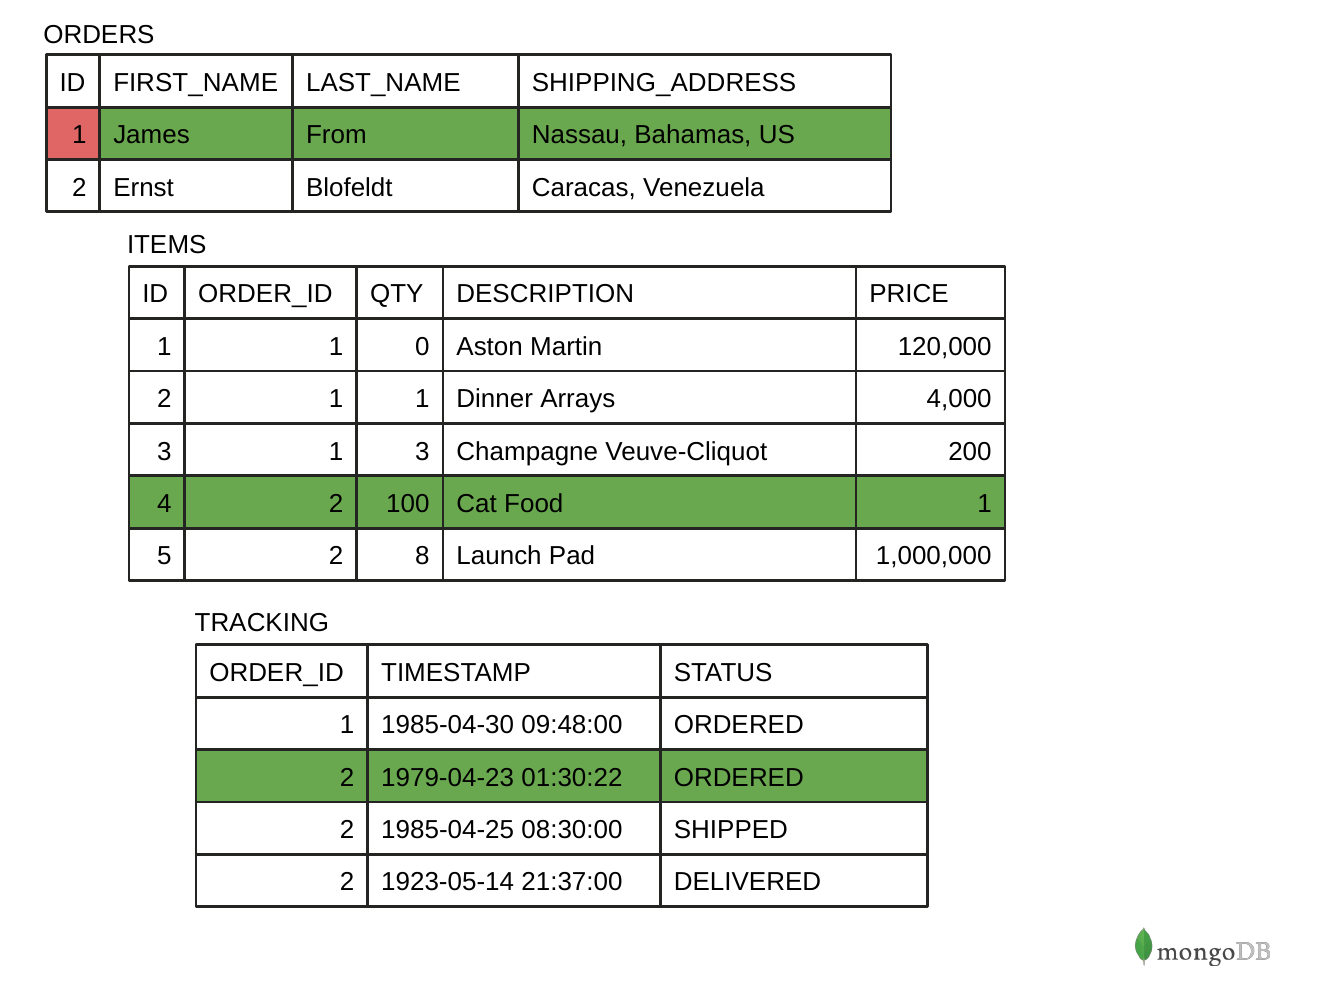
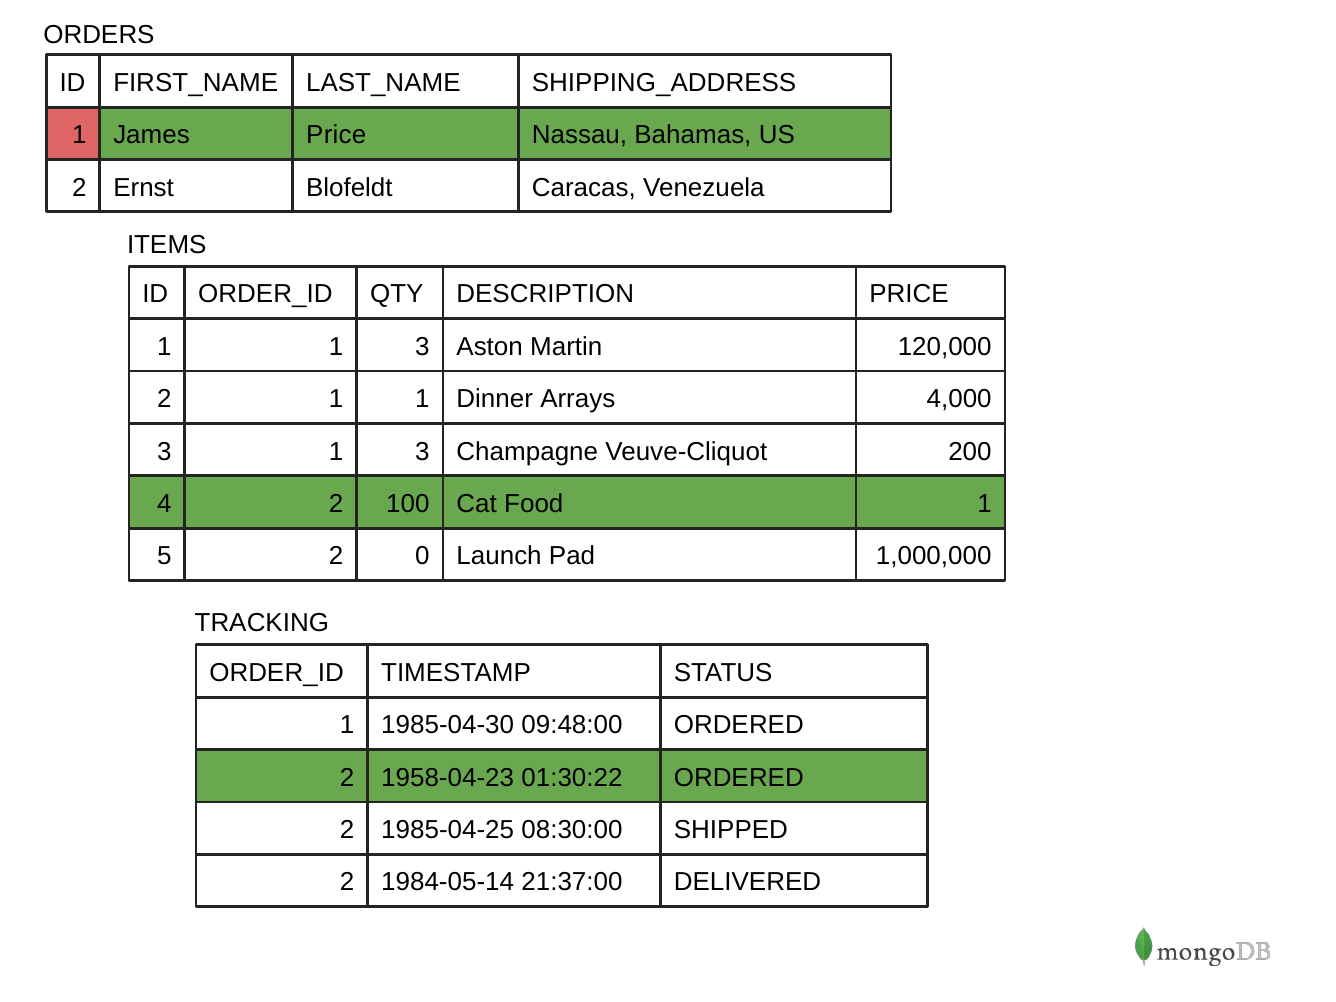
James From: From -> Price (336, 135)
1 1 0: 0 -> 3 (422, 347)
8: 8 -> 0 (422, 556)
1979-04-23: 1979-04-23 -> 1958-04-23 (448, 778)
1923-05-14: 1923-05-14 -> 1984-05-14 (448, 882)
